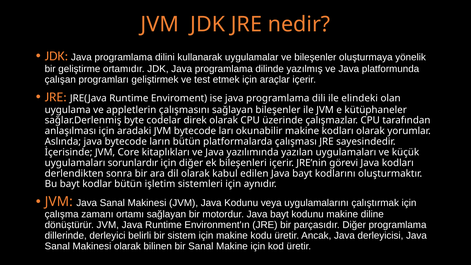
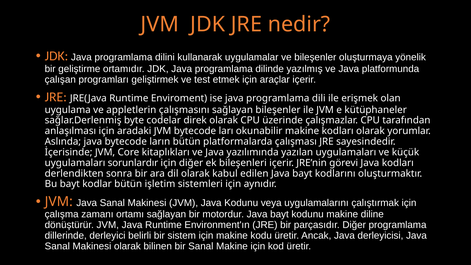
elindeki: elindeki -> erişmek (360, 98)
